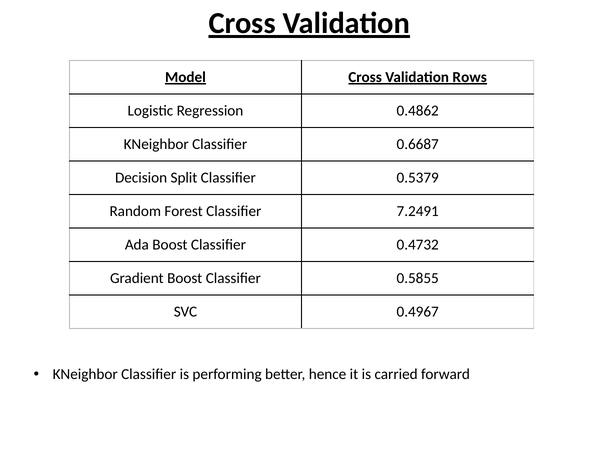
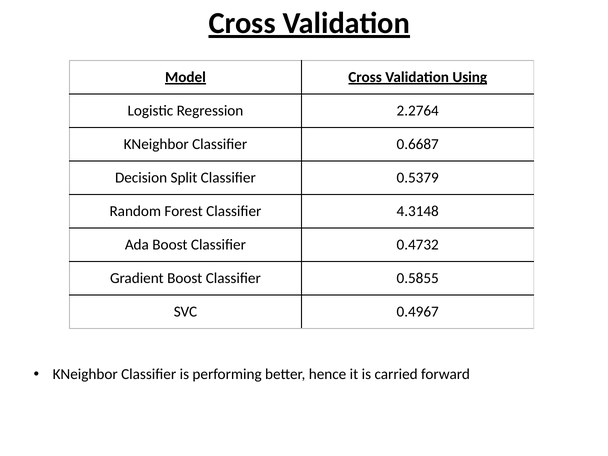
Rows: Rows -> Using (470, 77)
0.4862: 0.4862 -> 2.2764 (418, 111)
7.2491: 7.2491 -> 4.3148 (418, 211)
